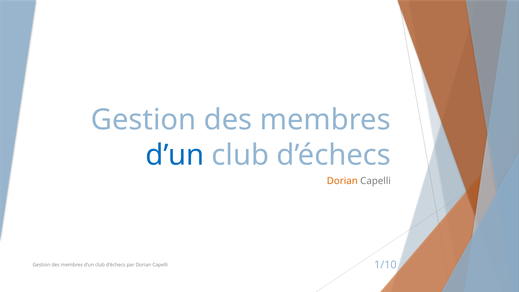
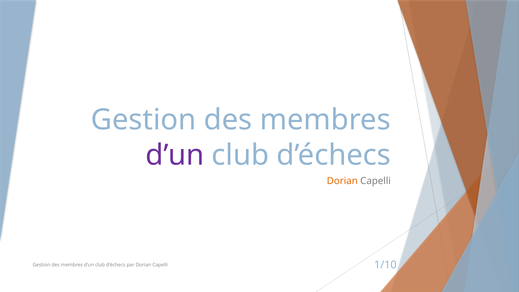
d’un colour: blue -> purple (175, 155)
